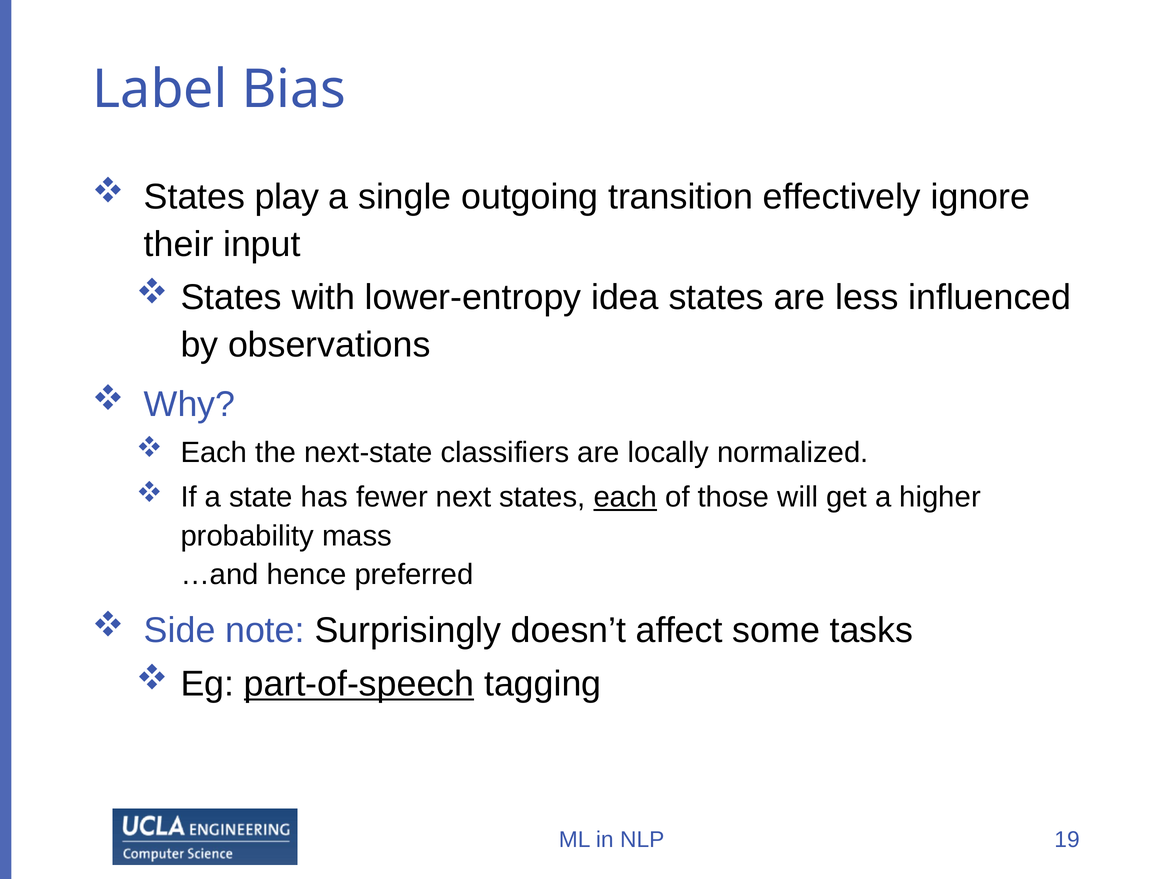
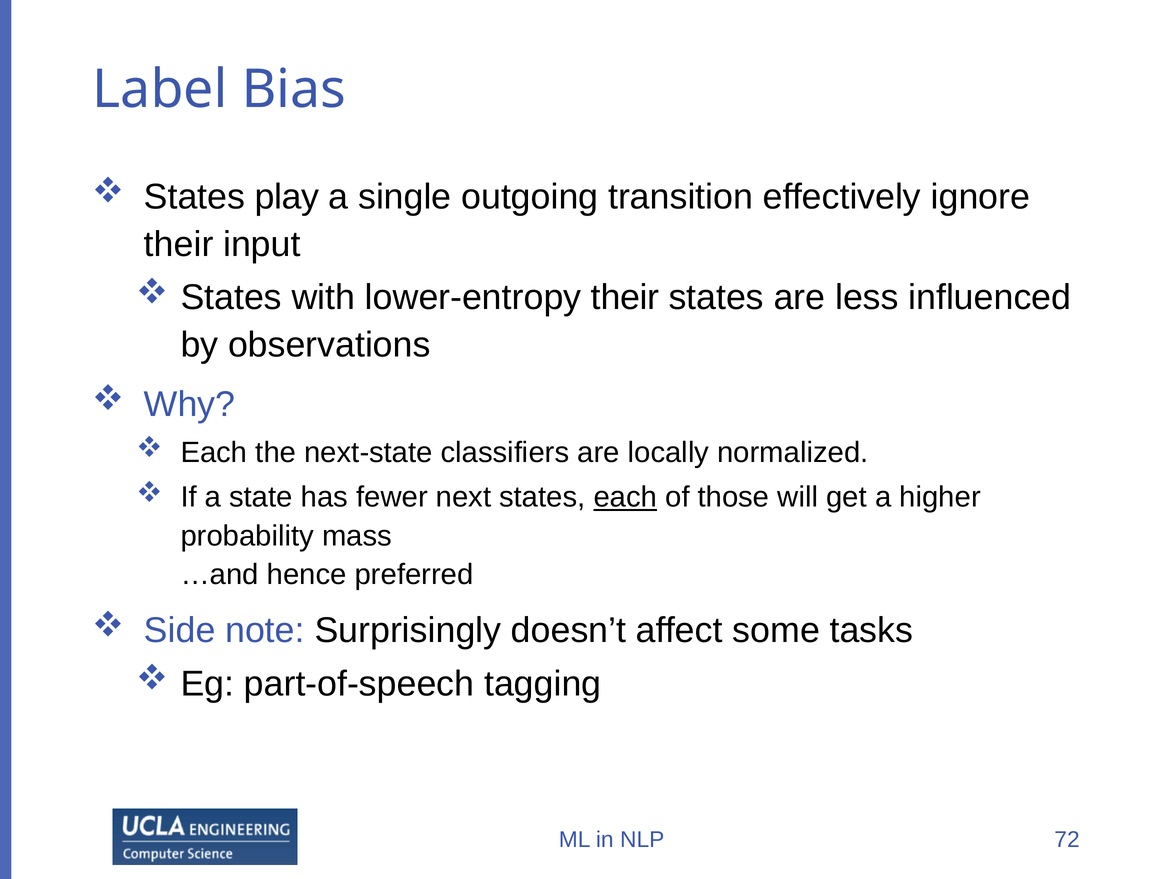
lower-entropy idea: idea -> their (625, 298)
part-of-speech underline: present -> none (359, 684)
19: 19 -> 72 (1067, 840)
